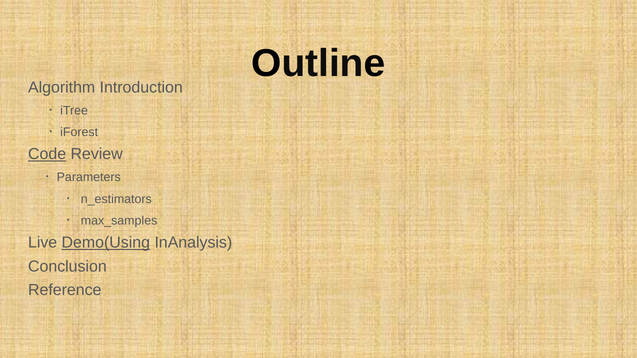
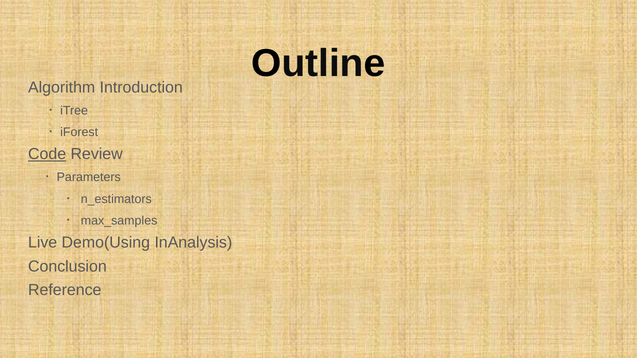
Demo(Using underline: present -> none (106, 243)
